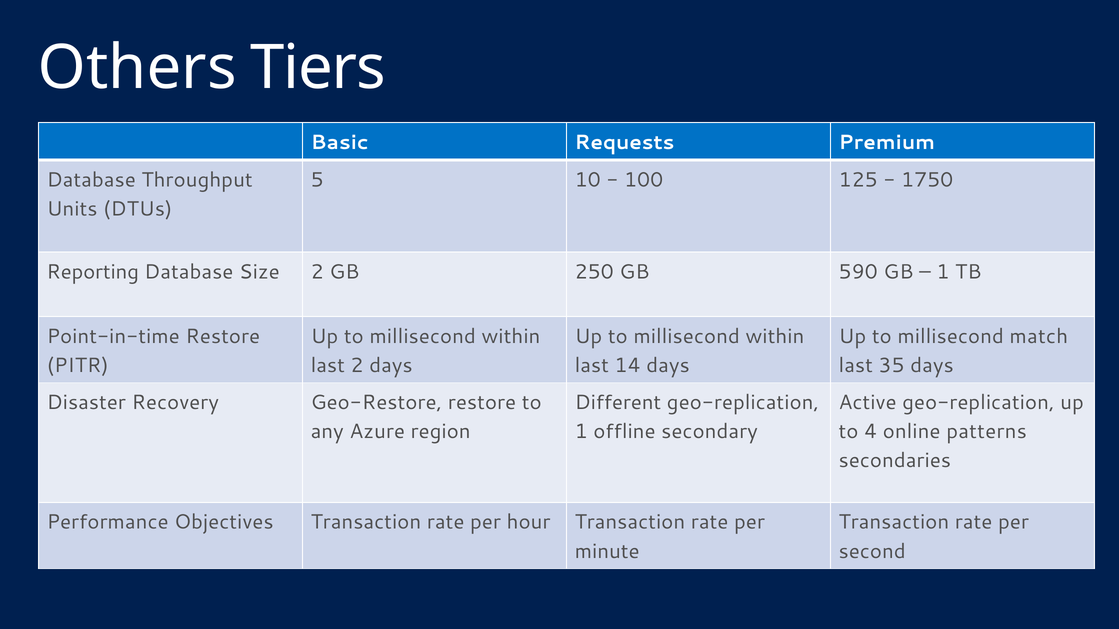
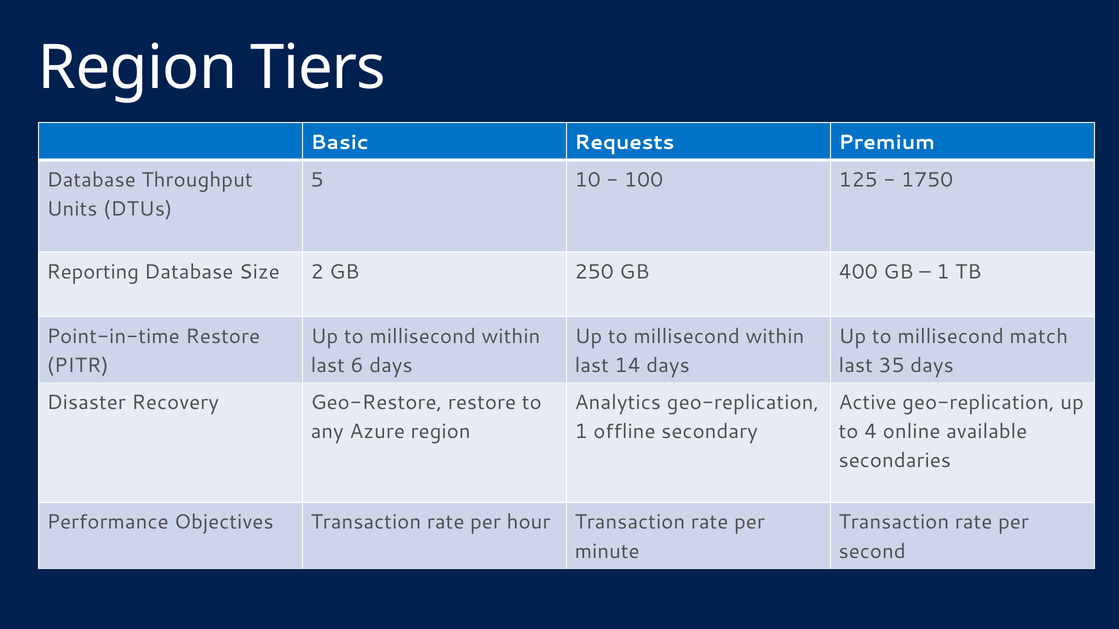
Others: Others -> Region (138, 68)
590: 590 -> 400 (858, 272)
last 2: 2 -> 6 (357, 365)
Different: Different -> Analytics (618, 403)
patterns: patterns -> available (987, 432)
